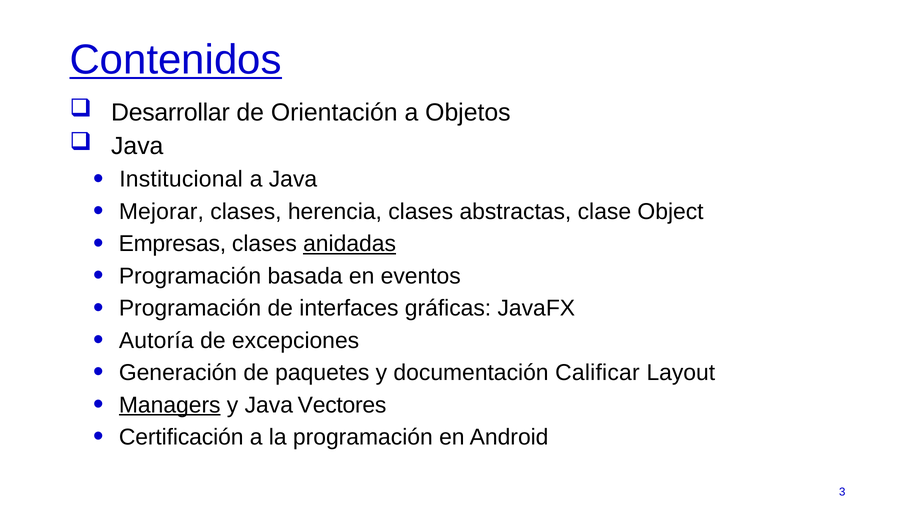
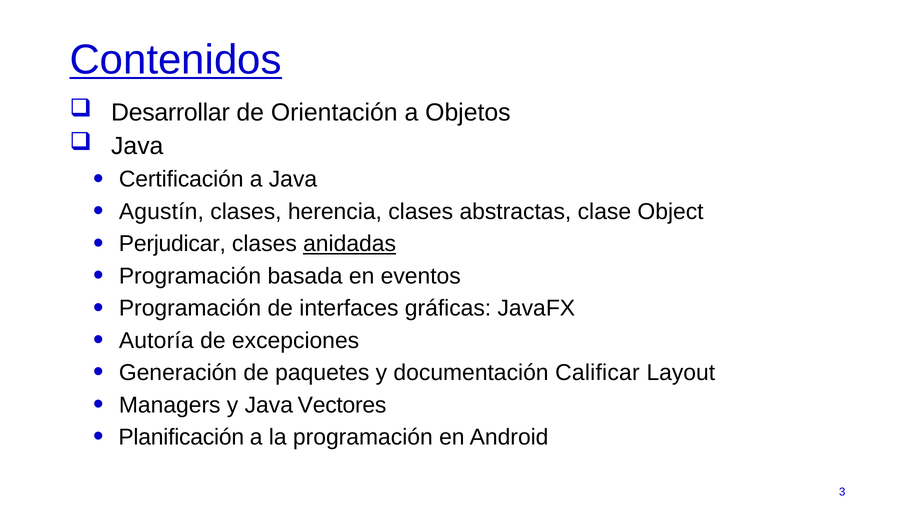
Institucional: Institucional -> Certificación (181, 179)
Mejorar: Mejorar -> Agustín (161, 212)
Empresas: Empresas -> Perjudicar (172, 244)
Managers underline: present -> none (170, 405)
Certificación: Certificación -> Planificación (181, 437)
